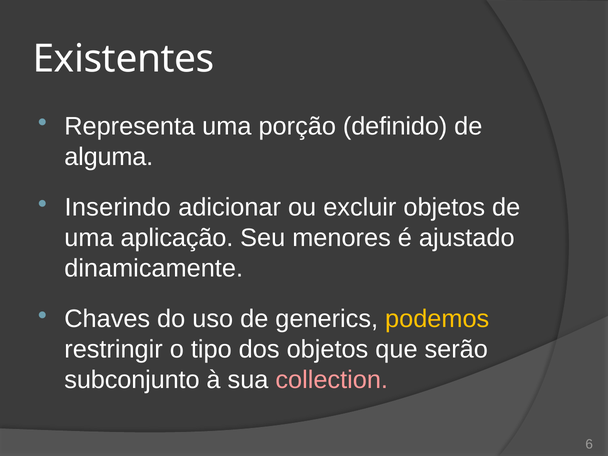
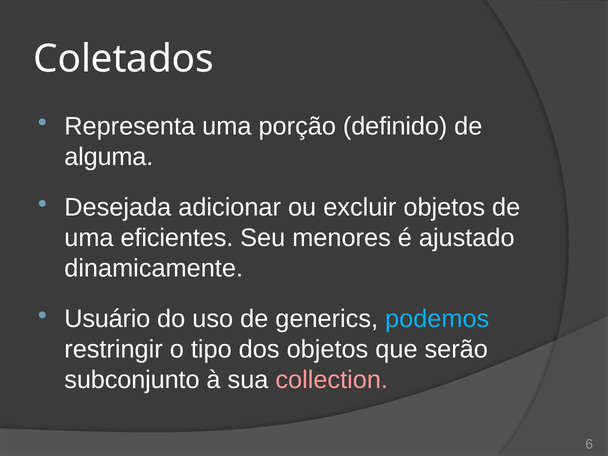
Existentes: Existentes -> Coletados (124, 59)
Inserindo: Inserindo -> Desejada (118, 207)
aplicação: aplicação -> eficientes (177, 238)
Chaves: Chaves -> Usuário (107, 319)
podemos colour: yellow -> light blue (437, 319)
